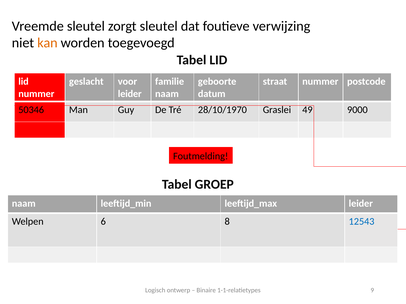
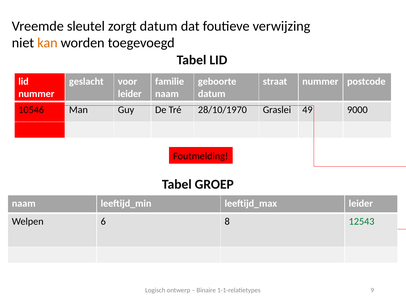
zorgt sleutel: sleutel -> datum (159, 26)
50346: 50346 -> 10546 (31, 110)
12543 colour: blue -> green (362, 222)
